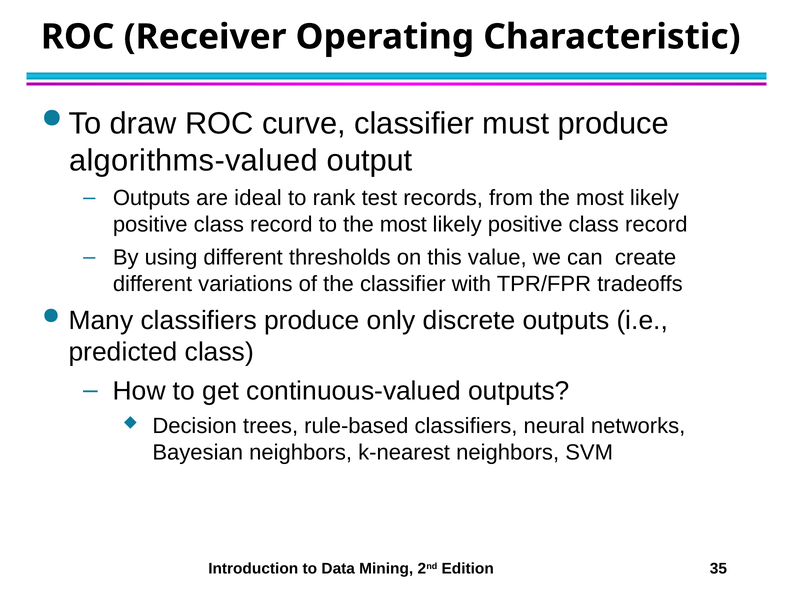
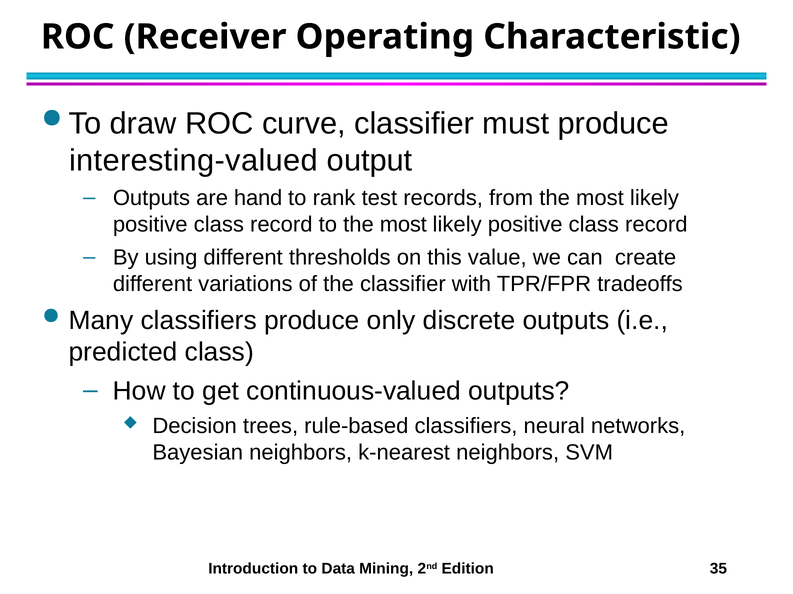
algorithms-valued: algorithms-valued -> interesting-valued (194, 161)
ideal: ideal -> hand (258, 198)
